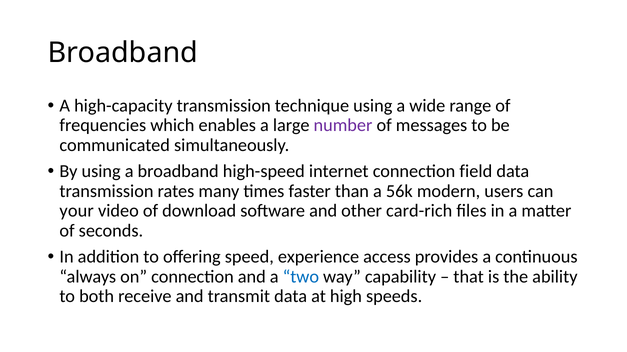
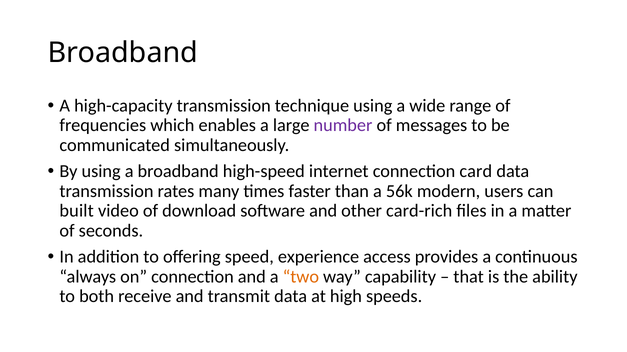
field: field -> card (476, 172)
your: your -> built (77, 211)
two colour: blue -> orange (301, 277)
